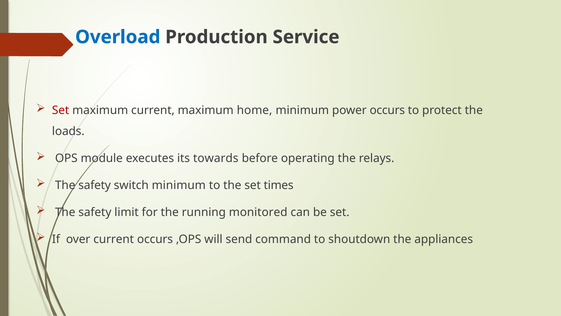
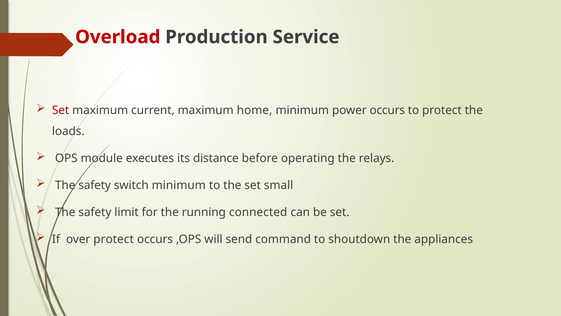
Overload colour: blue -> red (118, 37)
towards: towards -> distance (216, 158)
times: times -> small (279, 185)
monitored: monitored -> connected (258, 212)
over current: current -> protect (114, 239)
